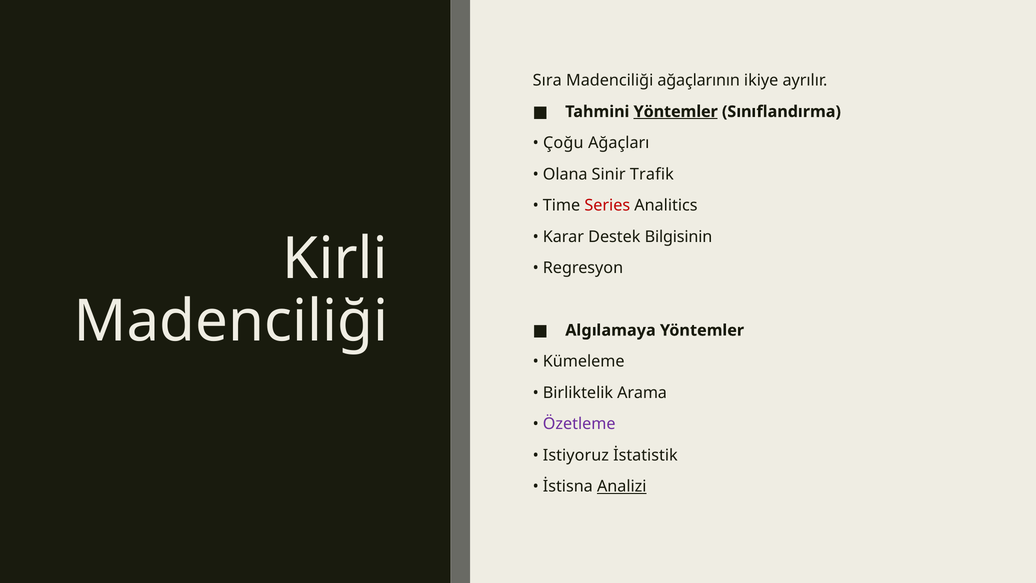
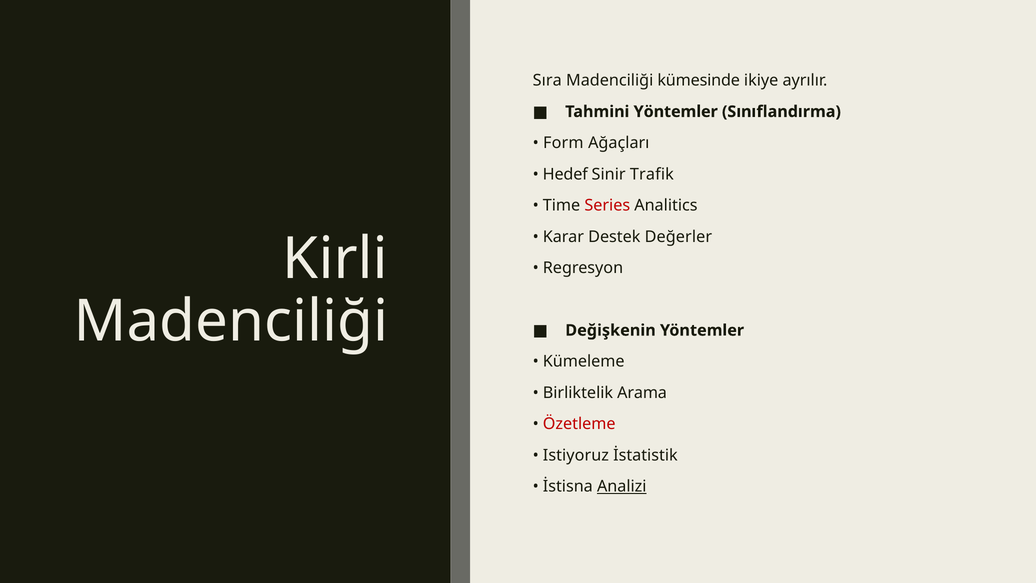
ağaçlarının: ağaçlarının -> kümesinde (699, 80)
Yöntemler underline: present -> none (676, 112)
Çoğu: Çoğu -> Form (563, 143)
Olana: Olana -> Hedef (565, 174)
Bilgisinin: Bilgisinin -> Değerler (678, 237)
Algılamaya: Algılamaya -> Değişkenin (611, 330)
Özetleme colour: purple -> red (579, 424)
